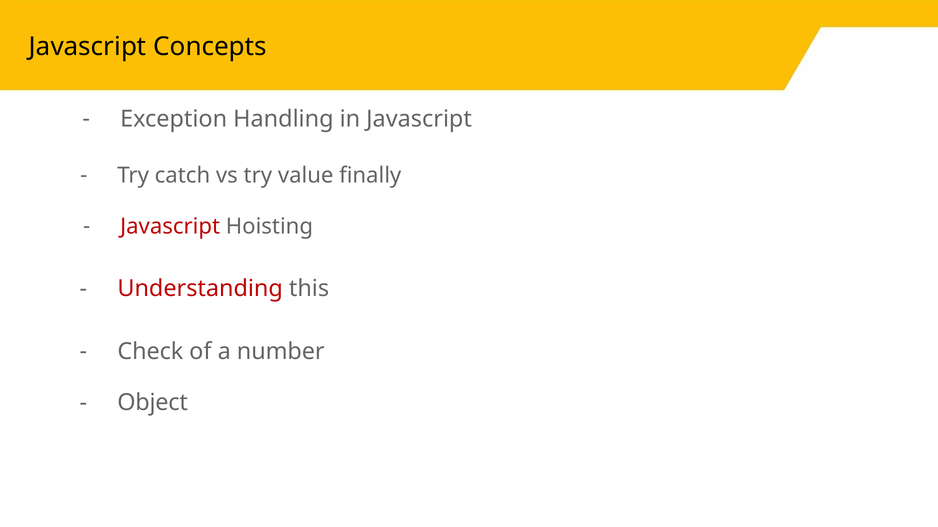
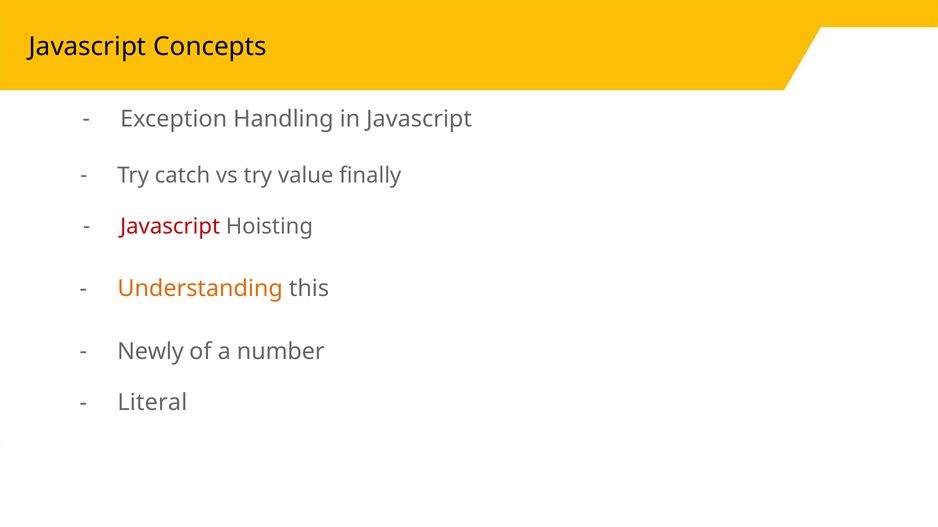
Understanding colour: red -> orange (200, 289)
Check: Check -> Newly (150, 352)
Object: Object -> Literal (152, 403)
